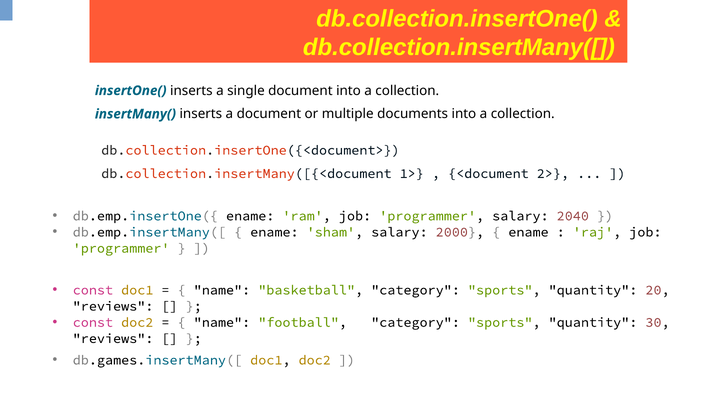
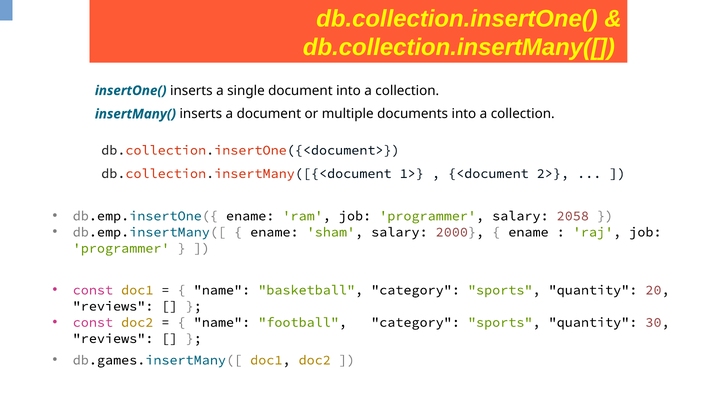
2040: 2040 -> 2058 (573, 216)
